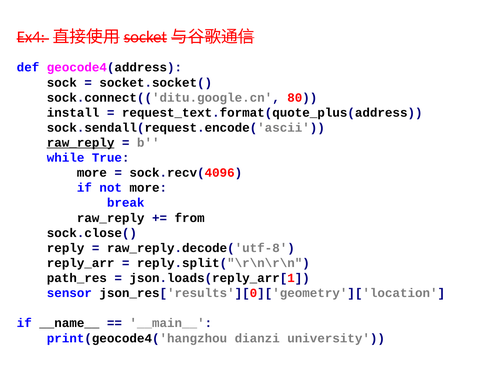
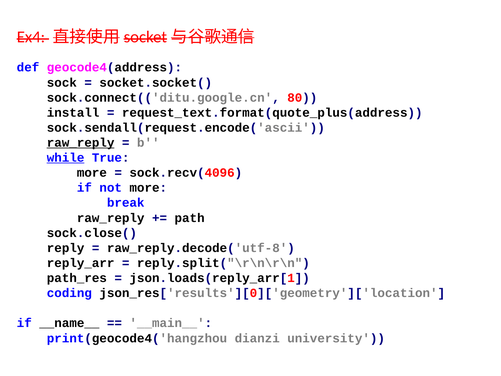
while underline: none -> present (66, 158)
from: from -> path (190, 218)
sensor: sensor -> coding (69, 293)
